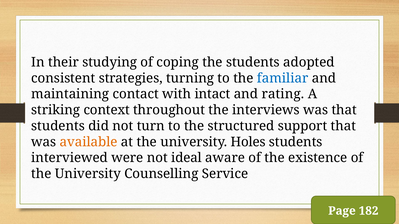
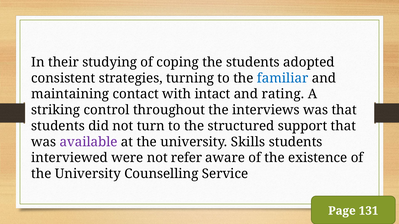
context: context -> control (107, 110)
available colour: orange -> purple (89, 142)
Holes: Holes -> Skills (248, 142)
ideal: ideal -> refer (187, 158)
182: 182 -> 131 (369, 211)
